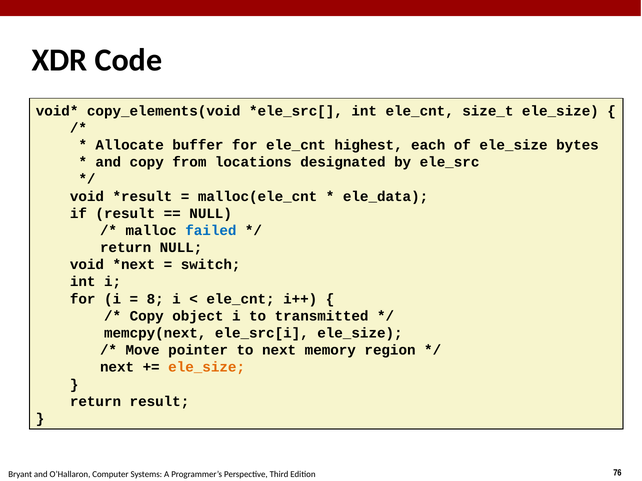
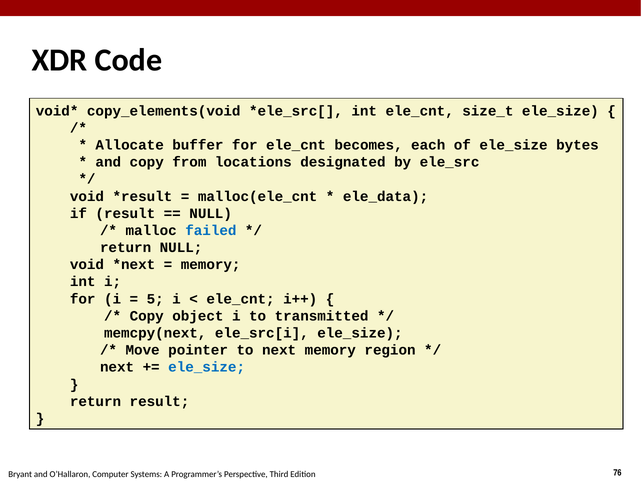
highest: highest -> becomes (369, 145)
switch: switch -> memory (211, 265)
8: 8 -> 5 (155, 299)
ele_size colour: orange -> blue (207, 368)
